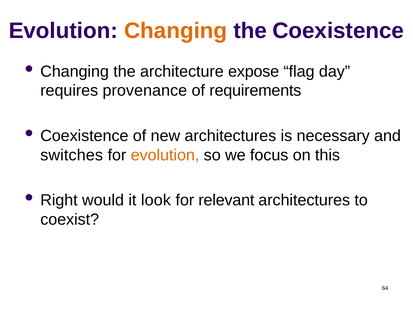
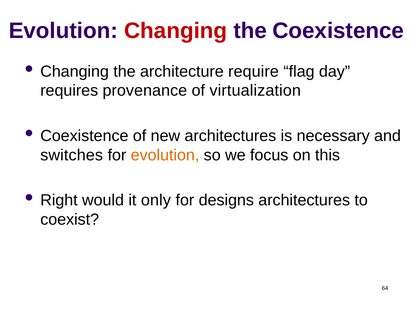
Changing colour: orange -> red (176, 31)
expose: expose -> require (253, 71)
requirements: requirements -> virtualization (255, 91)
look: look -> only (156, 200)
relevant: relevant -> designs (226, 200)
